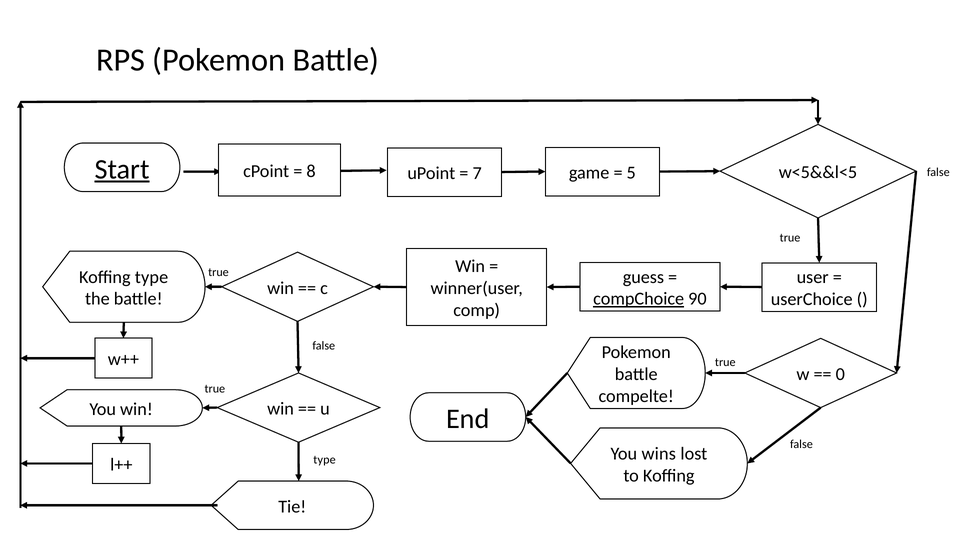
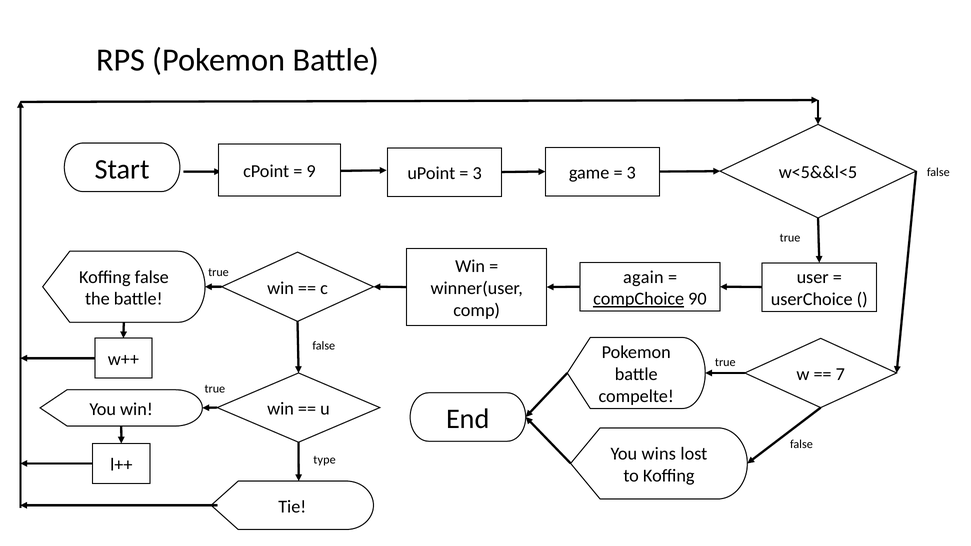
Start underline: present -> none (122, 169)
8: 8 -> 9 (311, 171)
5: 5 -> 3 (631, 173)
7: 7 -> 3 (477, 173)
Koffing type: type -> false (152, 277)
guess: guess -> again (643, 277)
0: 0 -> 7 (840, 374)
